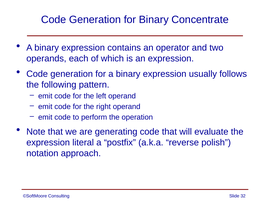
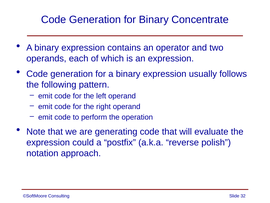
literal: literal -> could (83, 142)
